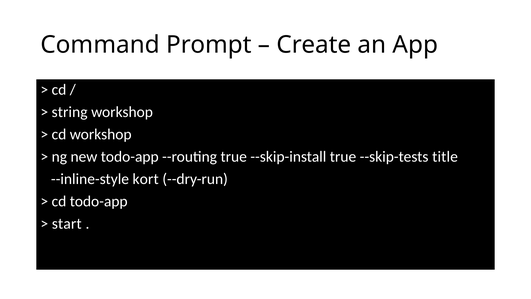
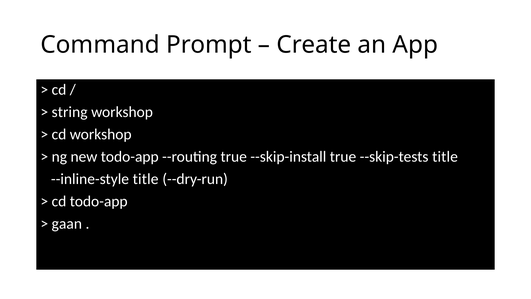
--inline-style kort: kort -> title (146, 179)
start: start -> gaan (67, 223)
